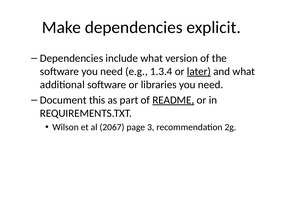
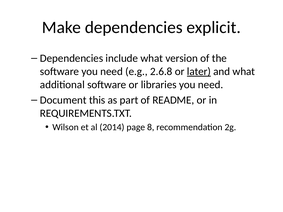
1.3.4: 1.3.4 -> 2.6.8 (161, 72)
README underline: present -> none (173, 100)
2067: 2067 -> 2014 (112, 127)
3: 3 -> 8 (151, 127)
